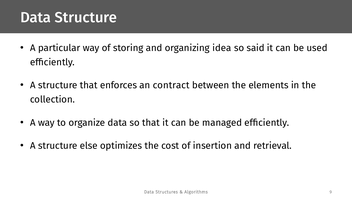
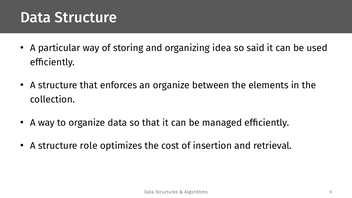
an contract: contract -> organize (171, 85)
else: else -> role (89, 146)
